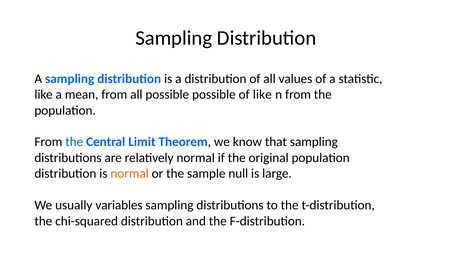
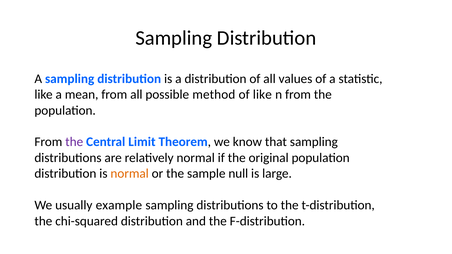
possible possible: possible -> method (214, 95)
the colour: blue -> purple (74, 142)
variables: variables -> example (119, 205)
